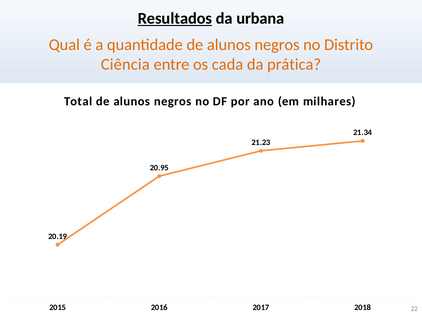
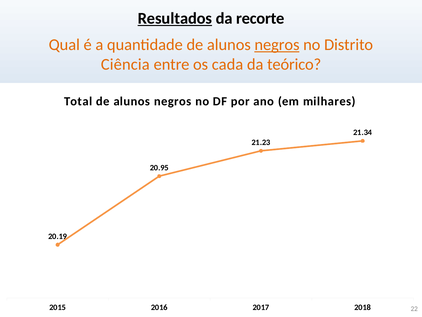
urbana: urbana -> recorte (260, 18)
negros underline: none -> present (277, 45)
prática: prática -> teórico (294, 64)
